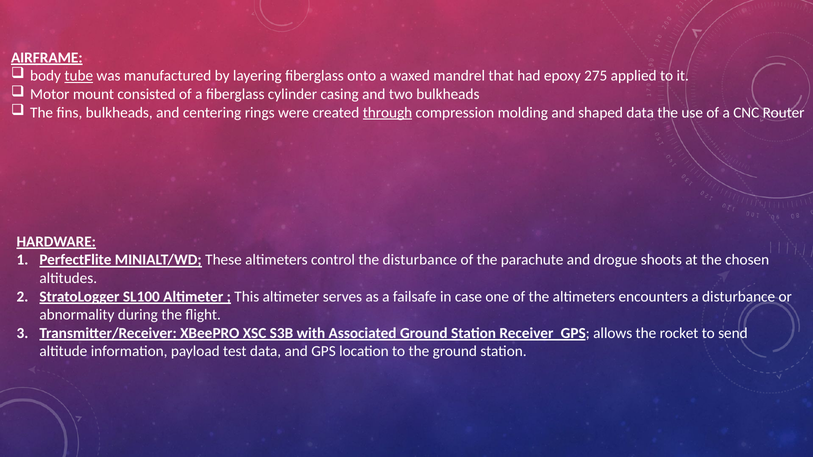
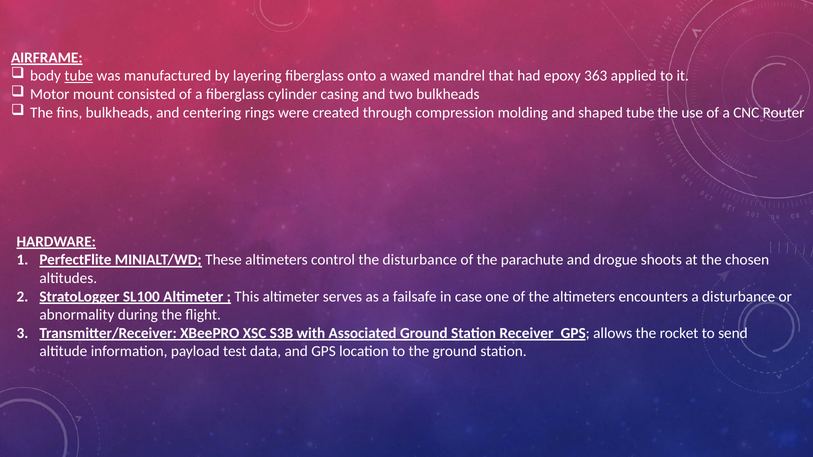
275: 275 -> 363 (596, 76)
through underline: present -> none (387, 113)
shaped data: data -> tube (640, 113)
